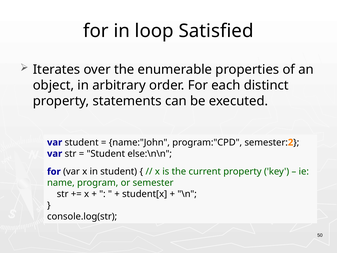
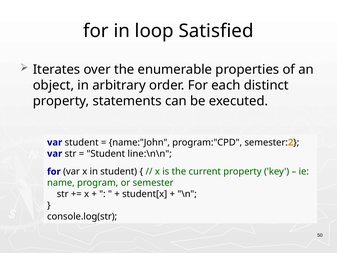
else:\n\n: else:\n\n -> line:\n\n (150, 154)
